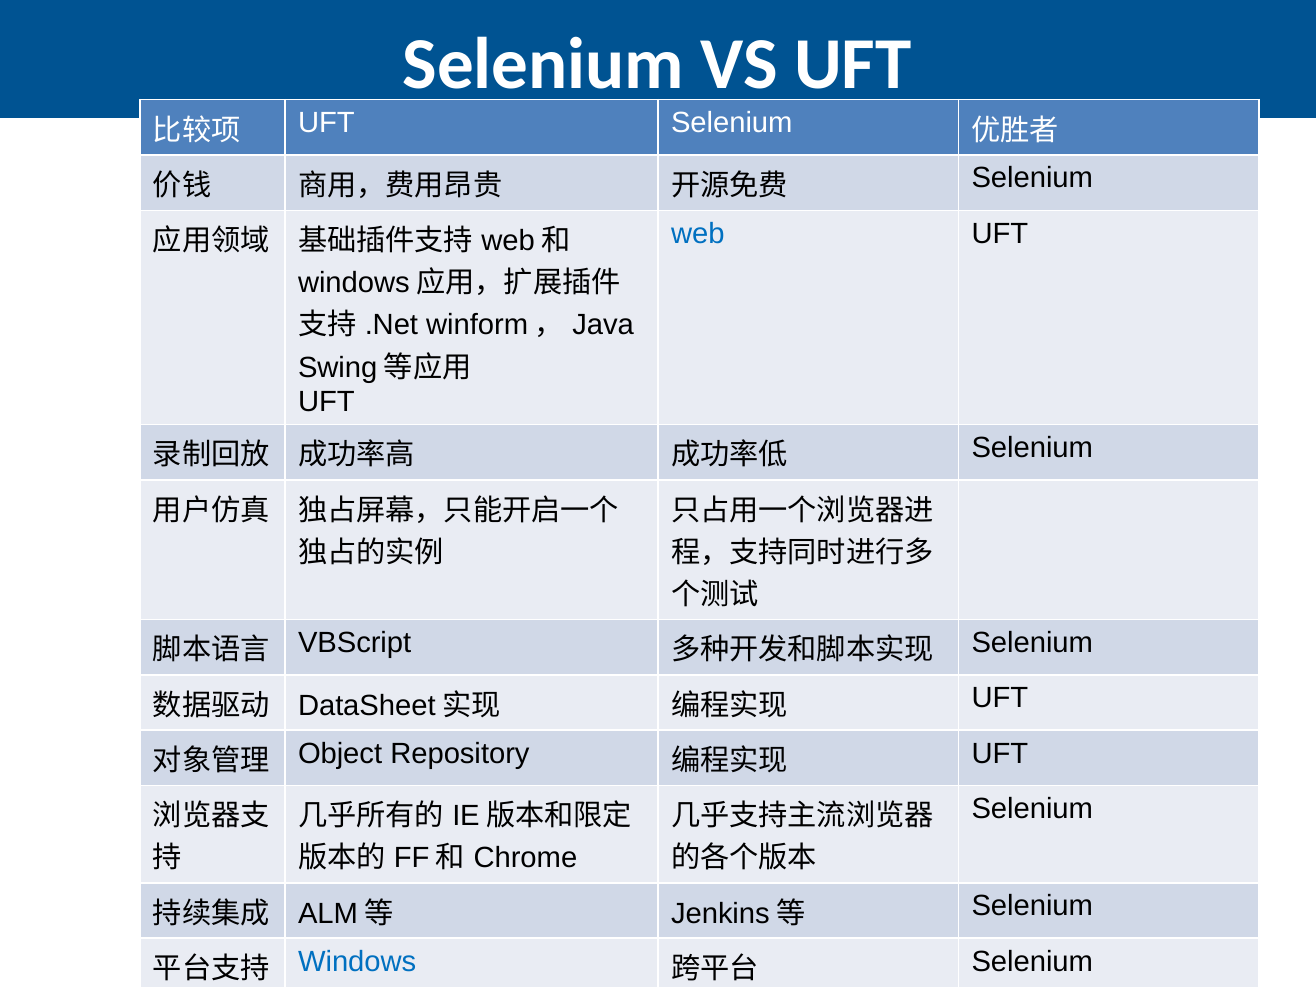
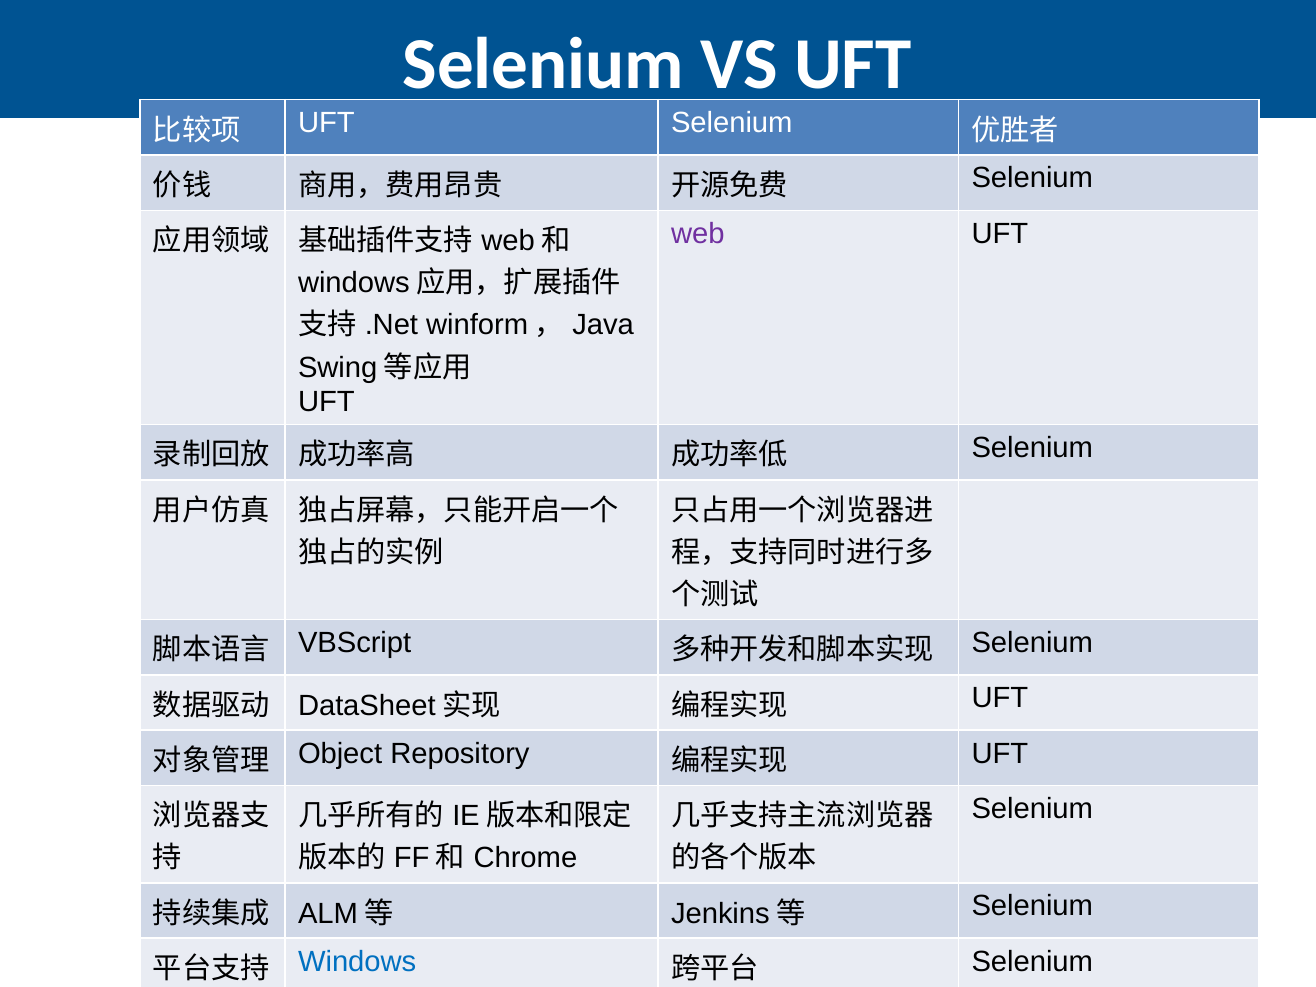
web colour: blue -> purple (698, 234)
